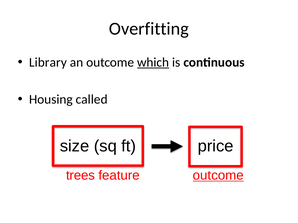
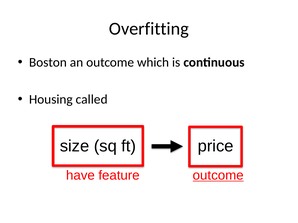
Library: Library -> Boston (48, 63)
which underline: present -> none (153, 63)
trees: trees -> have (80, 176)
